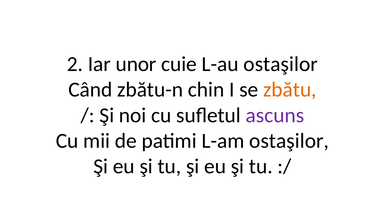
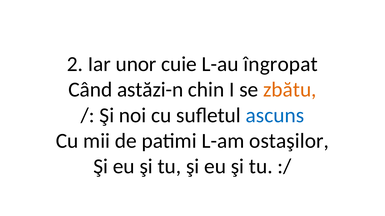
L-au ostaşilor: ostaşilor -> îngropat (281, 64)
zbătu-n: zbătu-n -> astăzi-n (150, 90)
ascuns colour: purple -> blue (275, 116)
